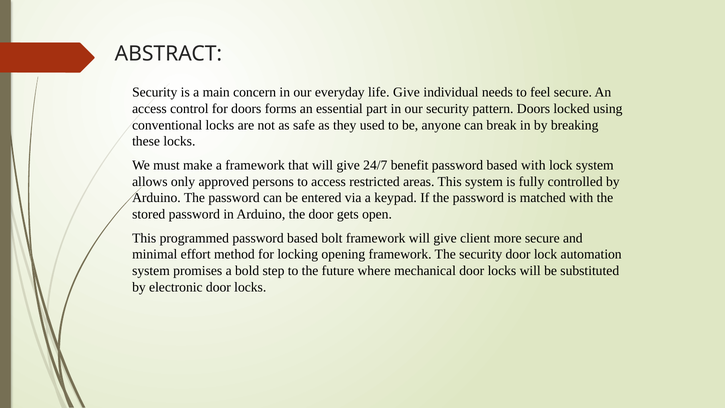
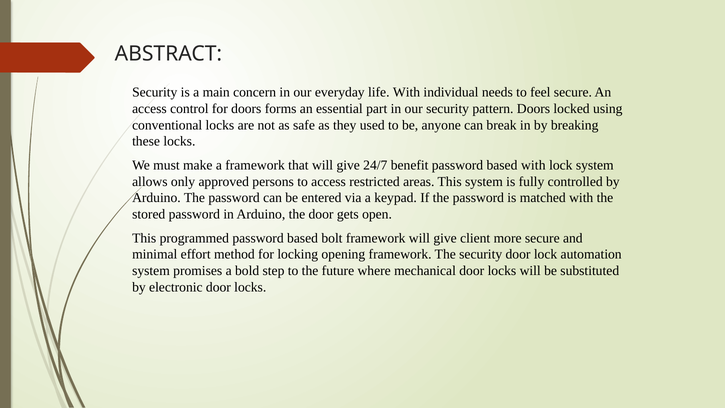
life Give: Give -> With (407, 92)
